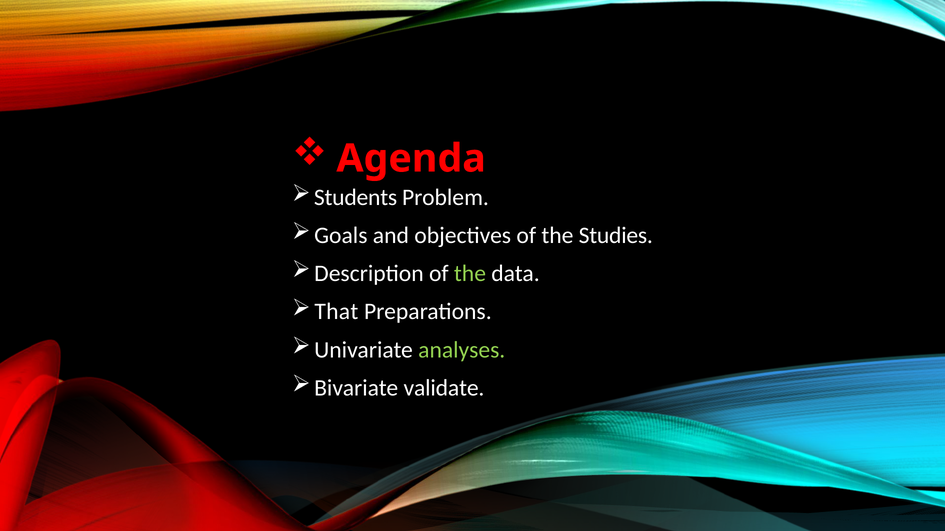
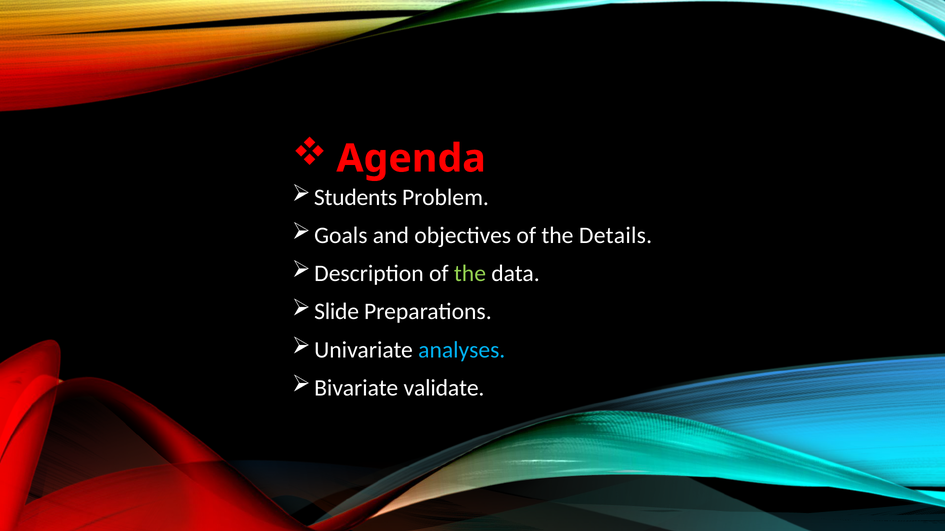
Studies: Studies -> Details (616, 236)
That: That -> Slide (337, 312)
analyses colour: light green -> light blue (462, 350)
